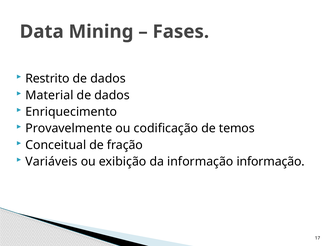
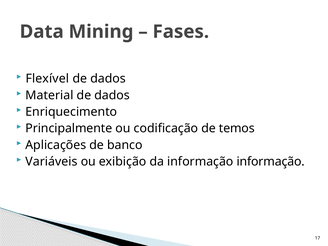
Restrito: Restrito -> Flexível (47, 79)
Provavelmente: Provavelmente -> Principalmente (69, 128)
Conceitual: Conceitual -> Aplicações (56, 145)
fração: fração -> banco (125, 145)
